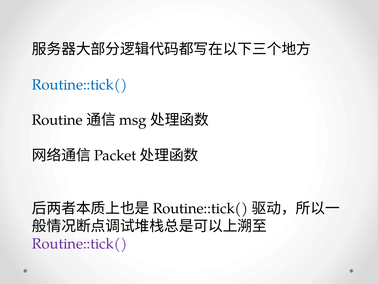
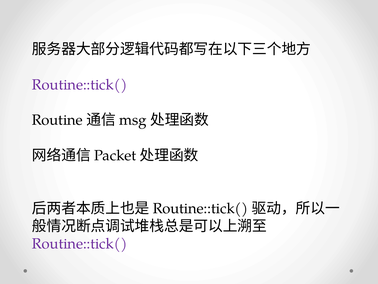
Routine::tick( colour: blue -> purple (80, 85)
